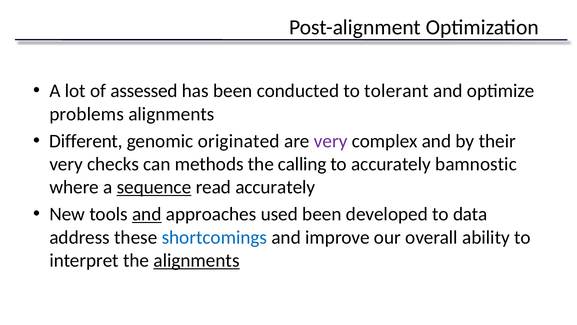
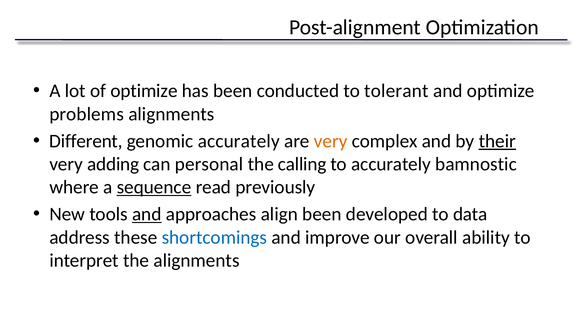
of assessed: assessed -> optimize (144, 91)
genomic originated: originated -> accurately (239, 141)
very colour: purple -> orange (331, 141)
their underline: none -> present (497, 141)
checks: checks -> adding (113, 164)
methods: methods -> personal (209, 164)
read accurately: accurately -> previously (275, 187)
used: used -> align (279, 214)
alignments underline: present -> none (197, 260)
